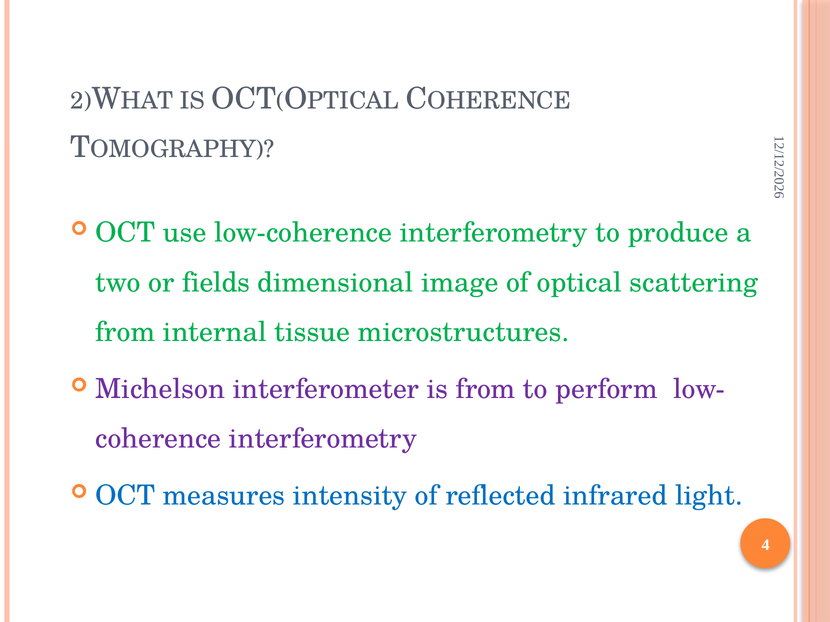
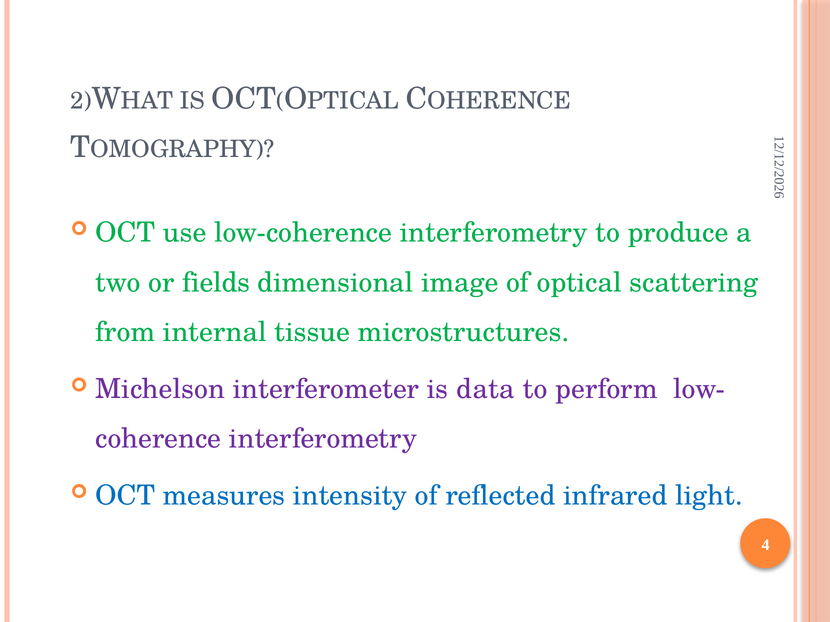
is from: from -> data (485, 389)
